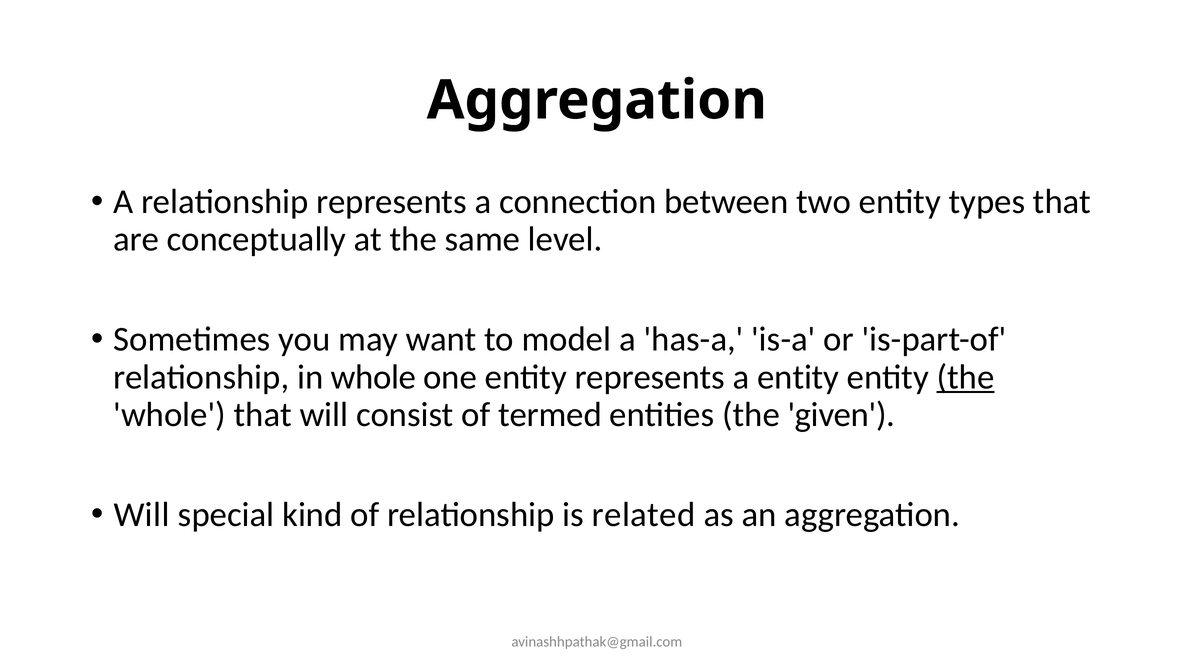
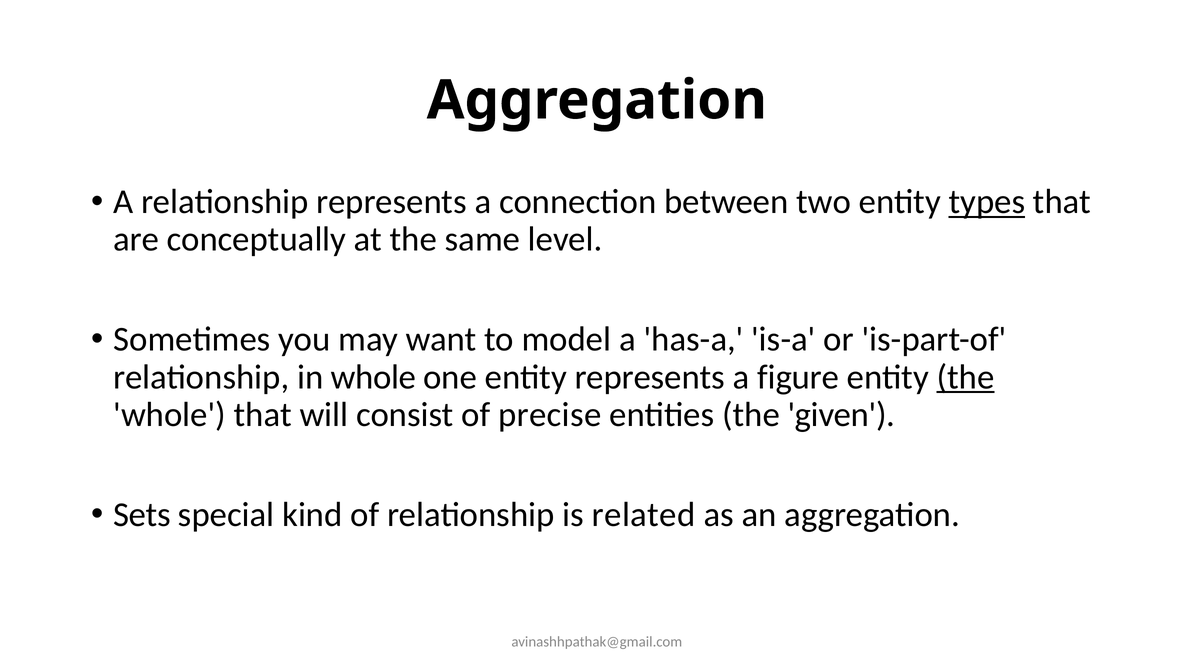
types underline: none -> present (987, 202)
a entity: entity -> figure (798, 377)
termed: termed -> precise (550, 414)
Will: Will -> Sets (142, 514)
